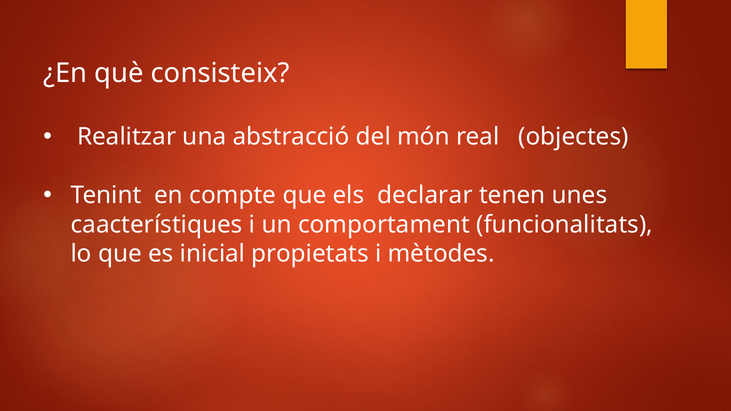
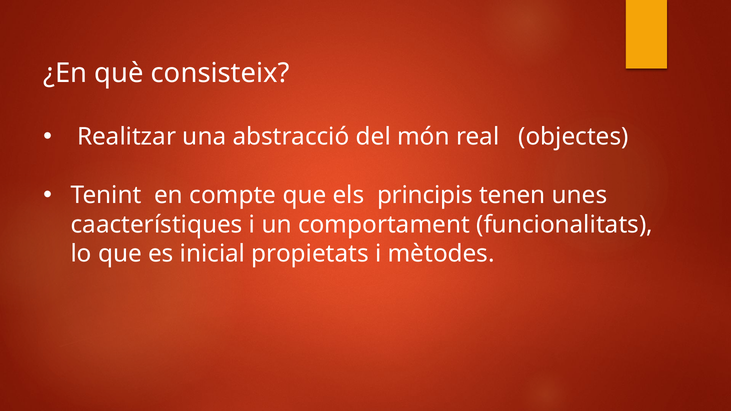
declarar: declarar -> principis (425, 195)
